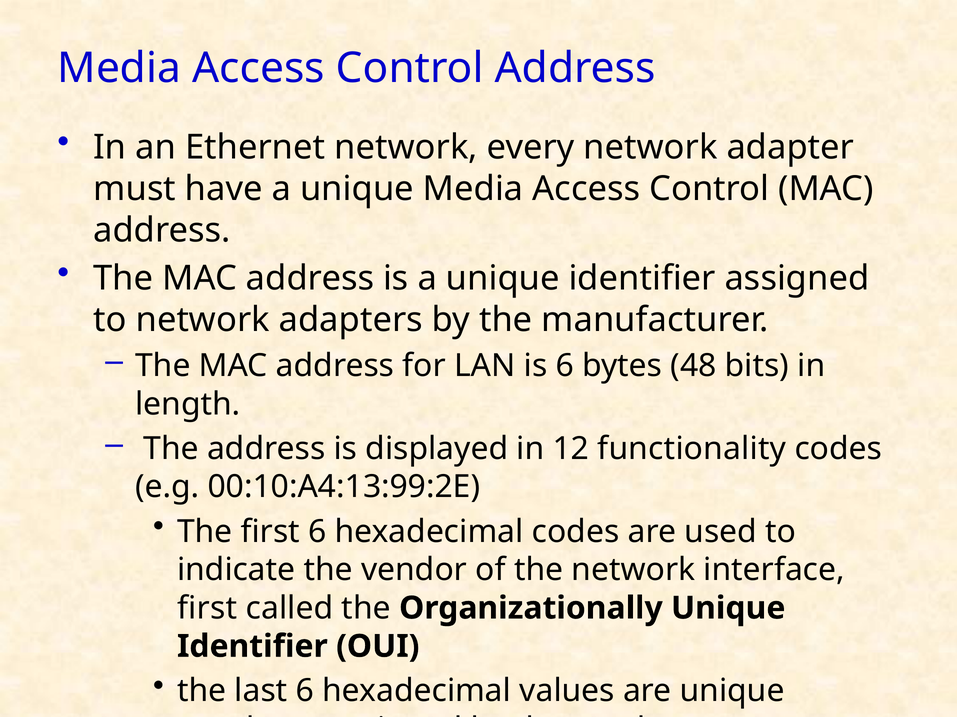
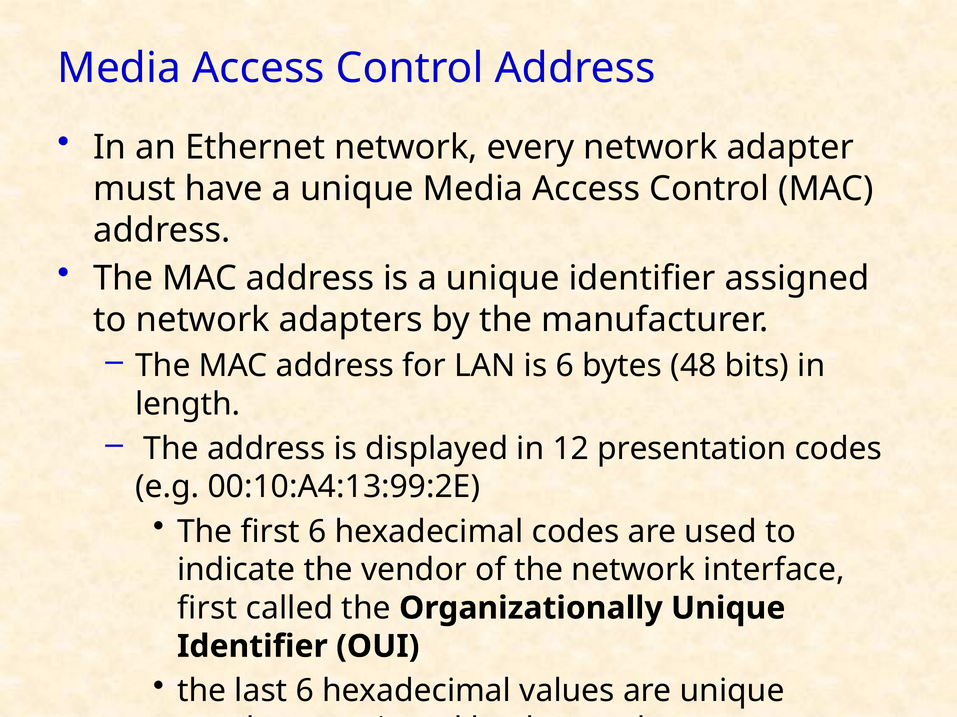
functionality: functionality -> presentation (692, 449)
